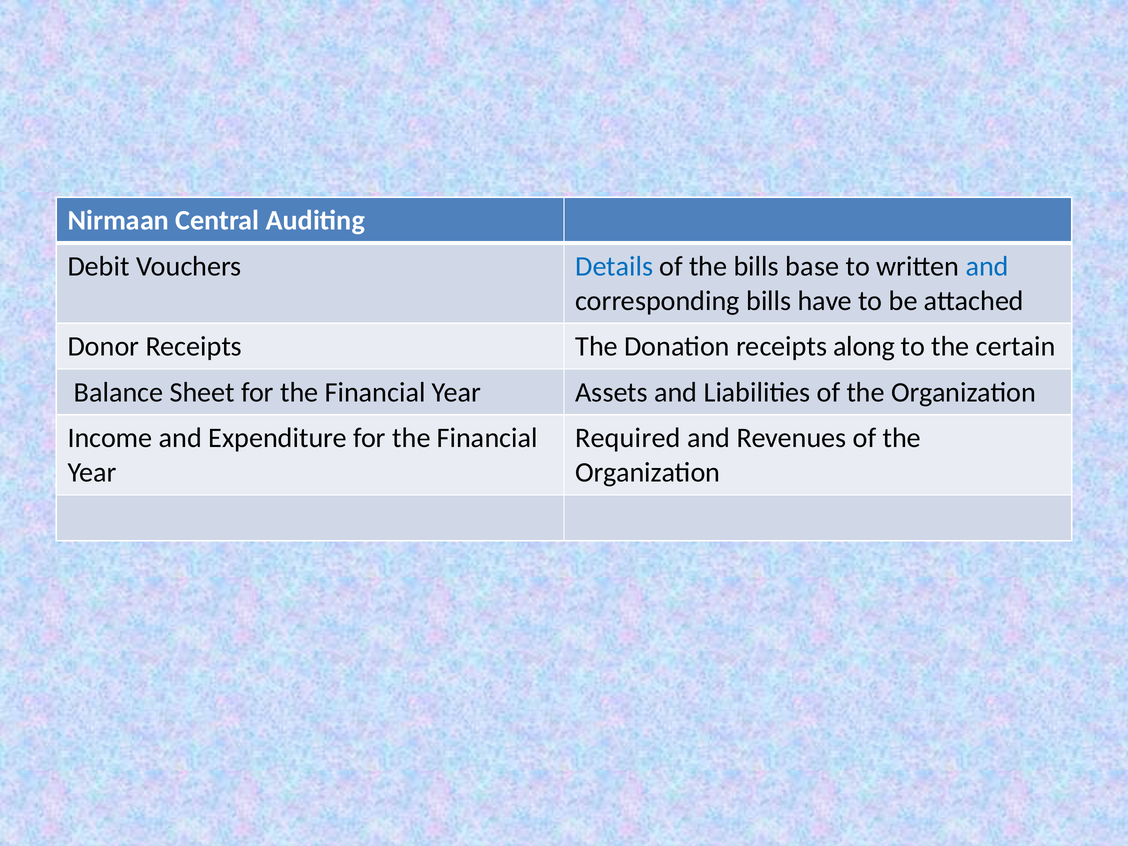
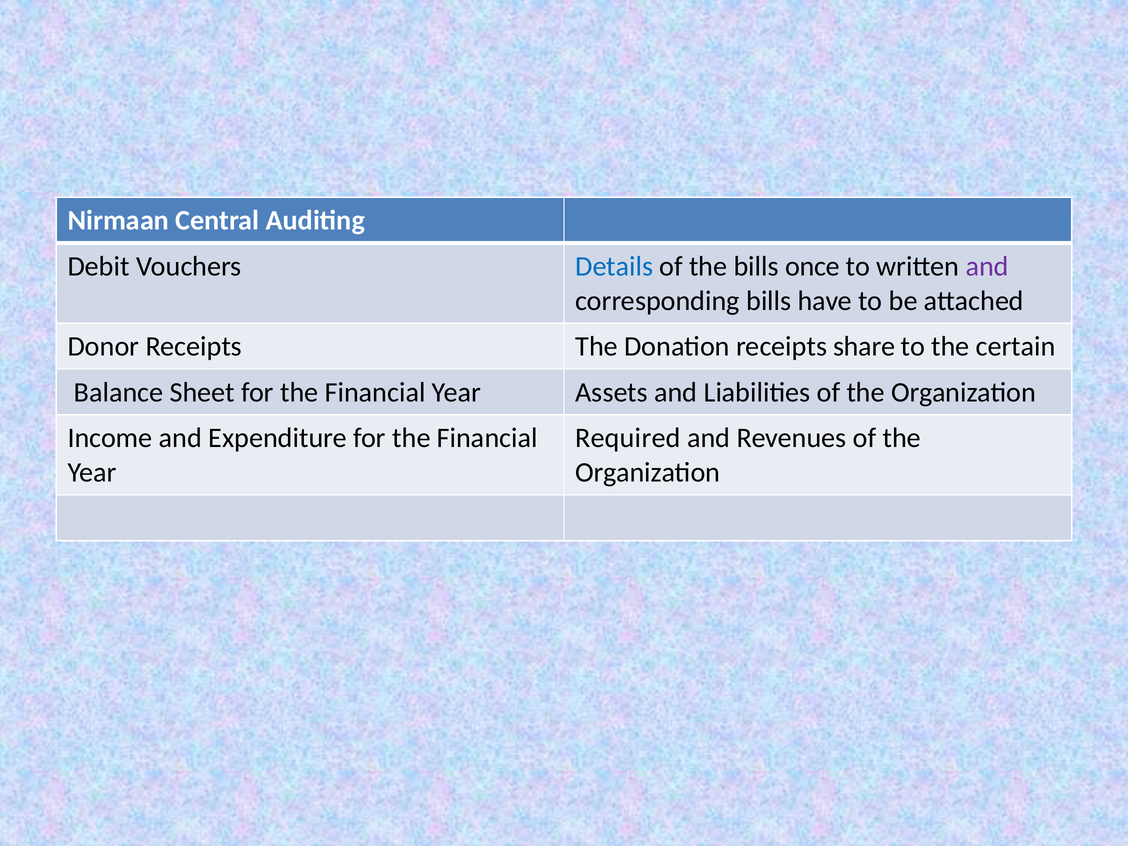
base: base -> once (813, 266)
and colour: blue -> purple (987, 266)
along: along -> share (864, 347)
